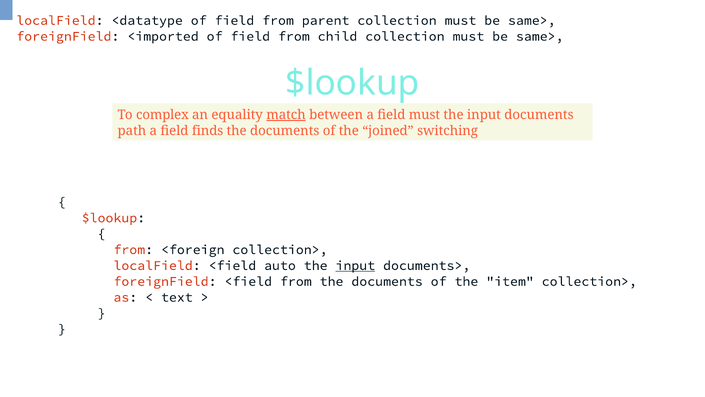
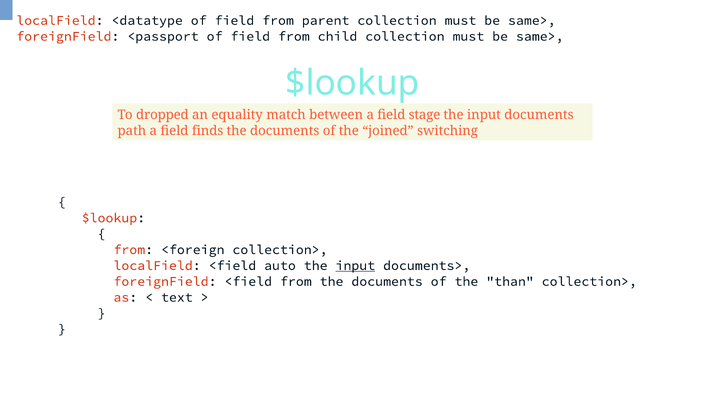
<imported: <imported -> <passport (163, 36)
complex: complex -> dropped (162, 115)
match underline: present -> none (286, 115)
field must: must -> stage (424, 115)
item: item -> than (510, 281)
